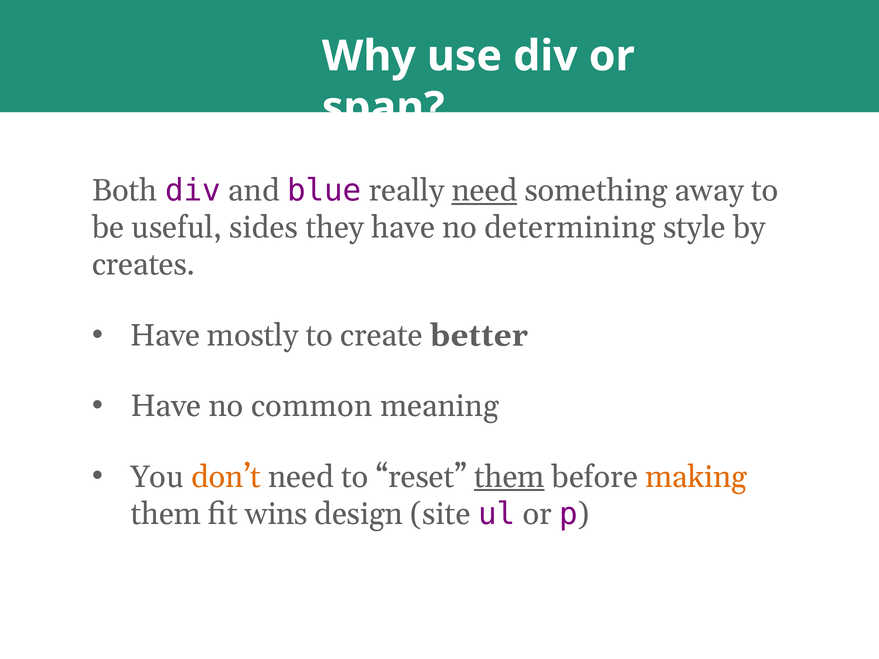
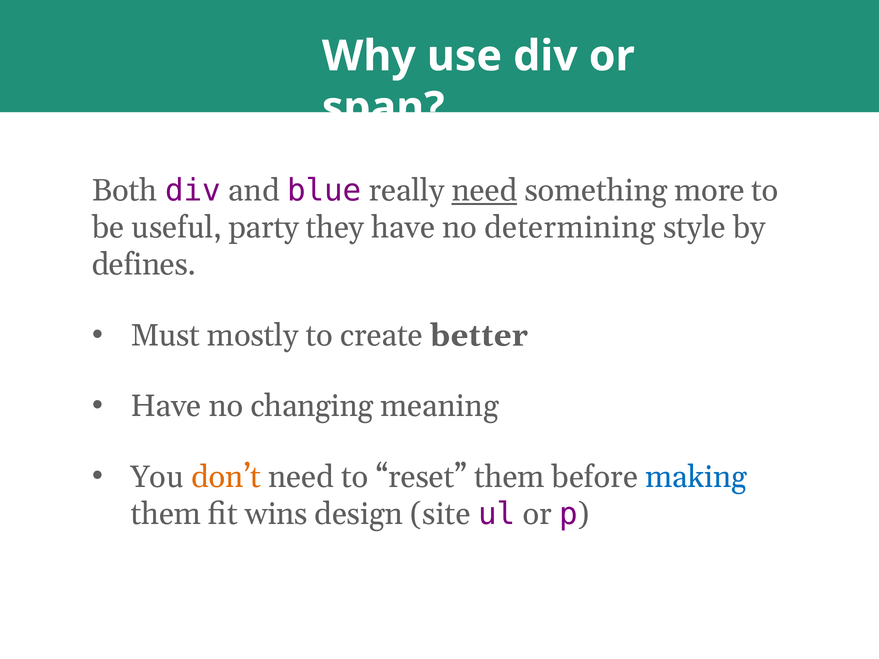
away: away -> more (710, 191)
sides: sides -> party (264, 228)
creates: creates -> defines (144, 265)
Have: Have -> Must (165, 336)
common: common -> changing (312, 406)
them underline: present -> none (509, 477)
making colour: orange -> blue (696, 477)
